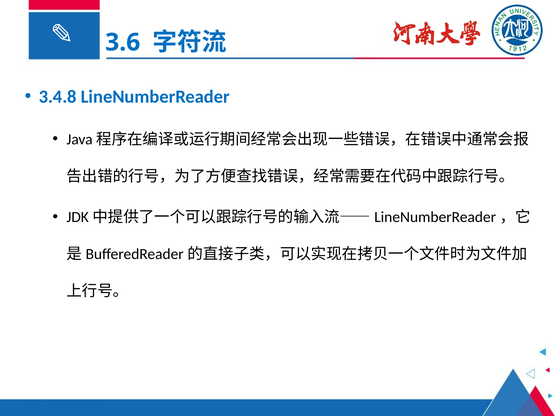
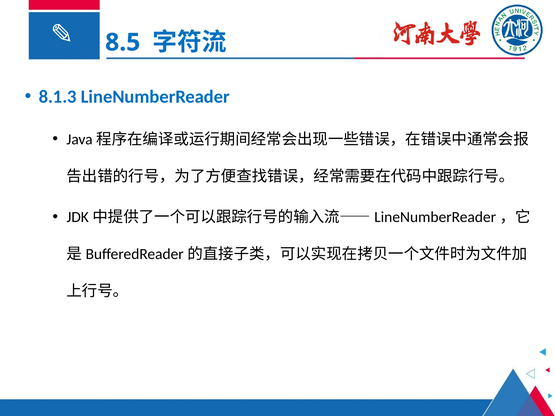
3.6: 3.6 -> 8.5 (123, 42)
3.4.8: 3.4.8 -> 8.1.3 (58, 97)
